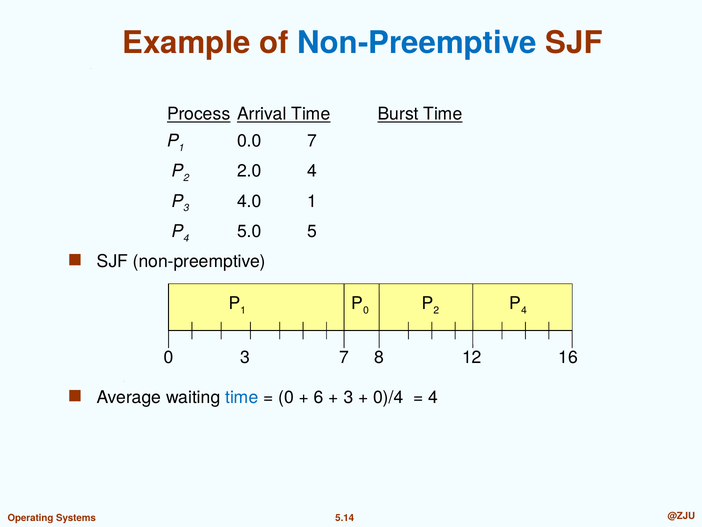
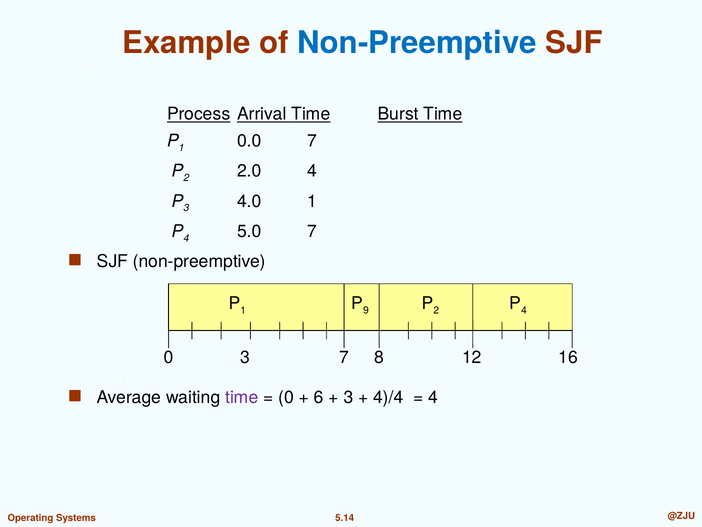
5.0 5: 5 -> 7 (312, 231)
0: 0 -> 9 (366, 310)
time colour: blue -> purple (242, 397)
0)/4: 0)/4 -> 4)/4 (388, 397)
